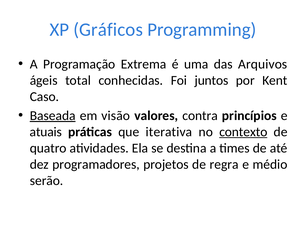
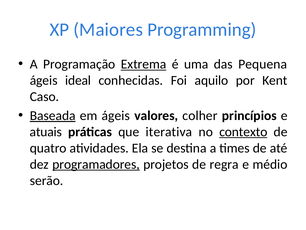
Gráficos: Gráficos -> Maiores (108, 30)
Extrema underline: none -> present (144, 64)
Arquivos: Arquivos -> Pequena (263, 64)
total: total -> ideal (78, 80)
juntos: juntos -> aquilo (211, 80)
em visão: visão -> ágeis (116, 115)
contra: contra -> colher (200, 115)
programadores underline: none -> present (96, 164)
